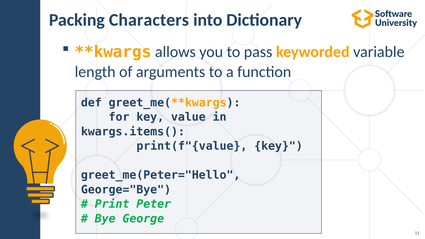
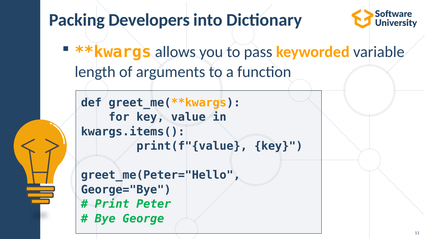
Characters: Characters -> Developers (149, 20)
